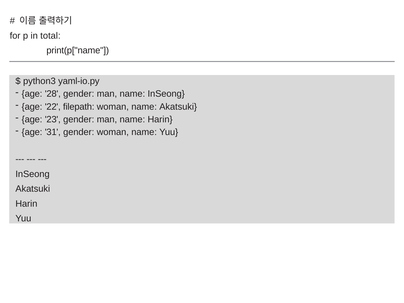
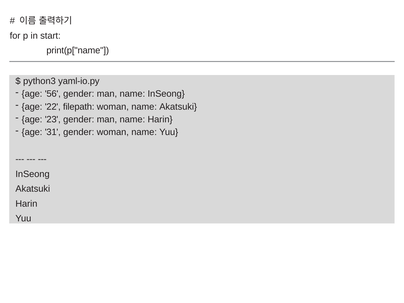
total: total -> start (50, 36)
28: 28 -> 56 (53, 94)
